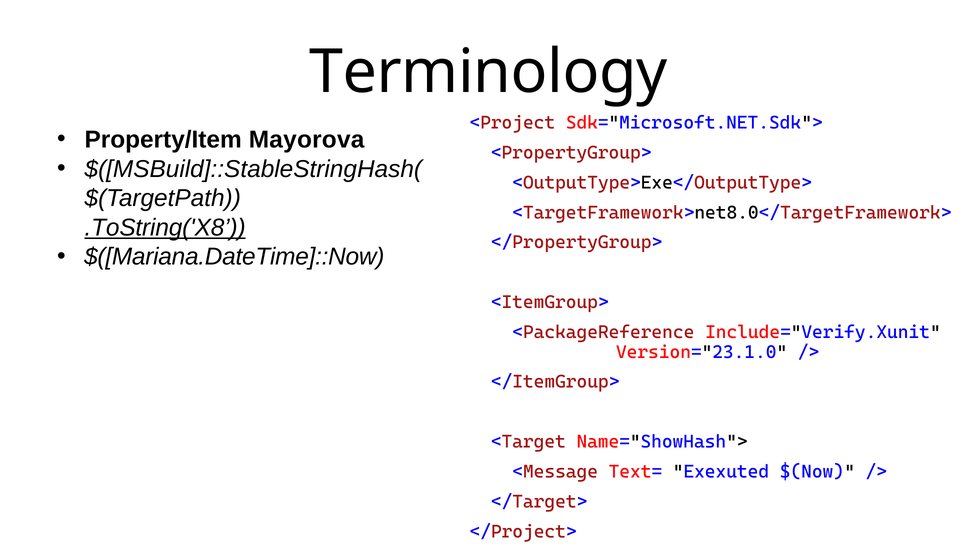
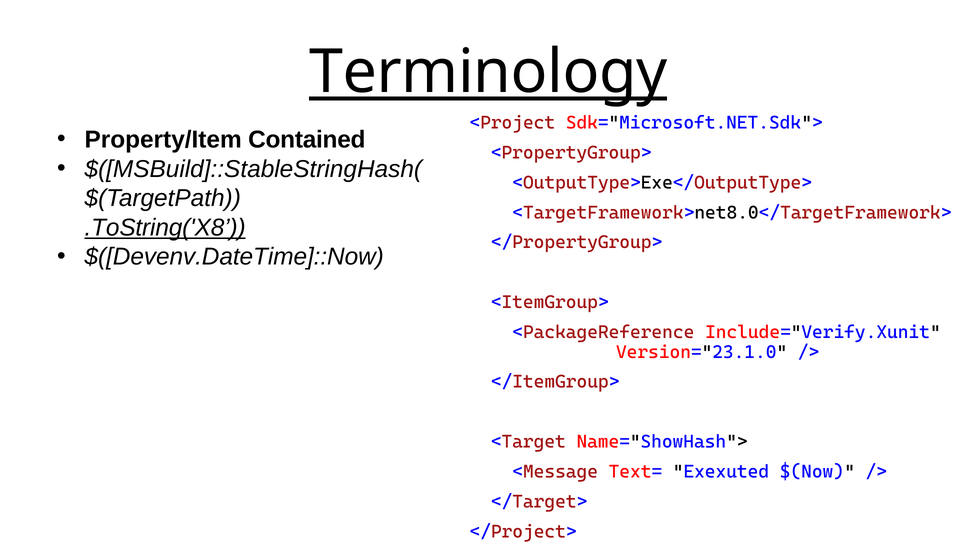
Terminology underline: none -> present (488, 72)
Mayorova: Mayorova -> Contained (307, 140)
$([Mariana.DateTime]::Now: $([Mariana.DateTime]::Now -> $([Devenv.DateTime]::Now (234, 257)
